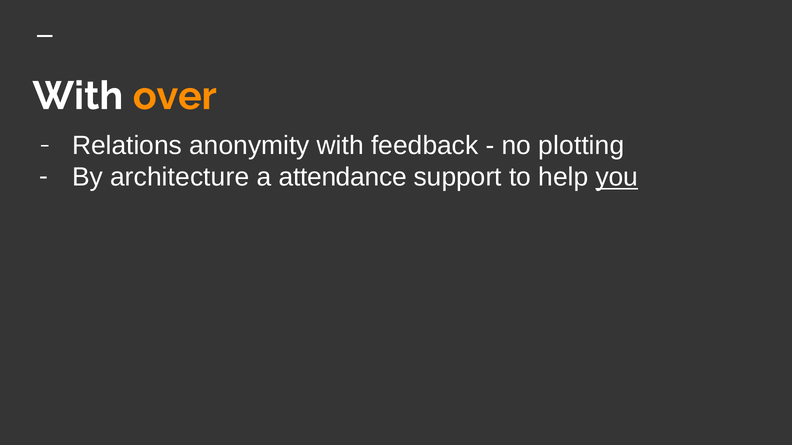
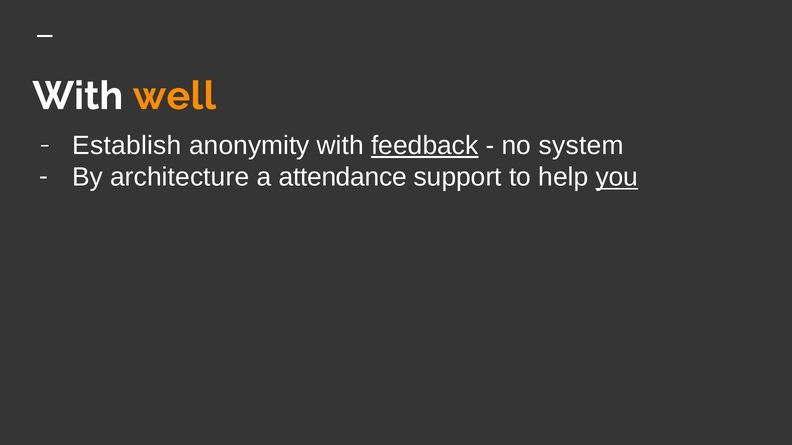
over: over -> well (174, 96)
Relations: Relations -> Establish (127, 146)
feedback underline: none -> present (425, 146)
plotting: plotting -> system (581, 146)
